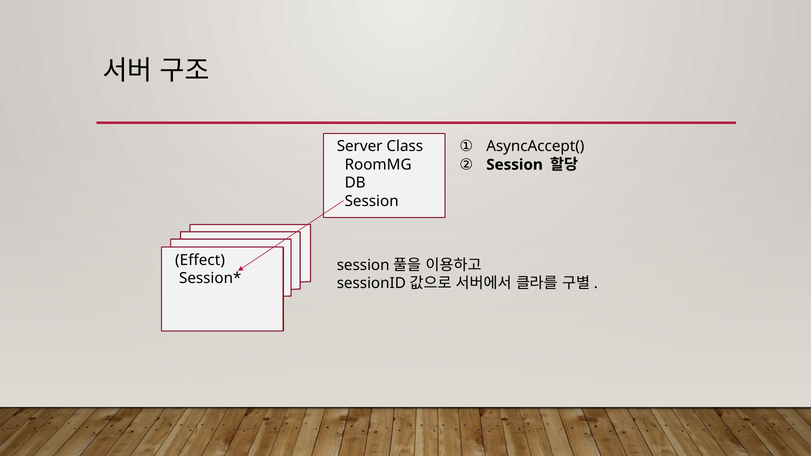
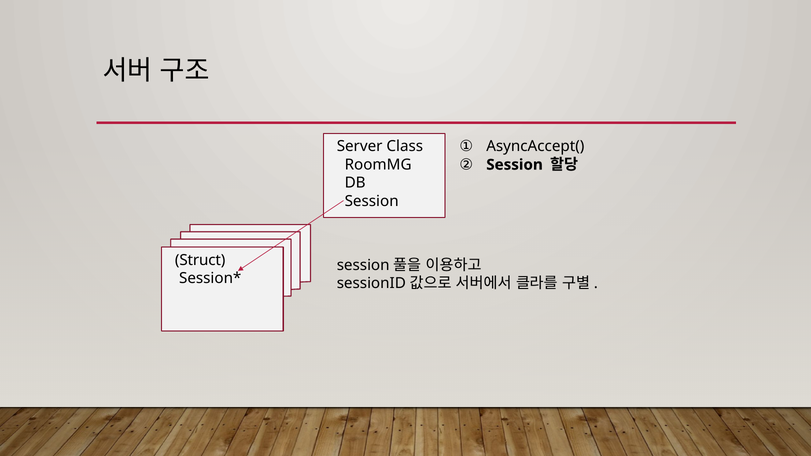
Effect: Effect -> Struct (200, 260)
